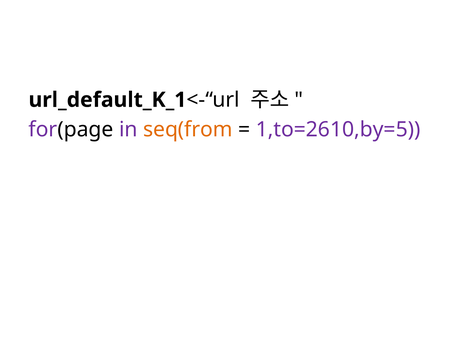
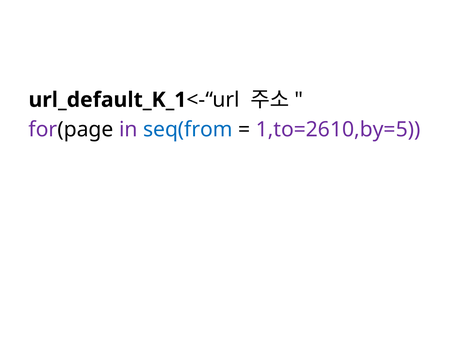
seq(from colour: orange -> blue (188, 130)
